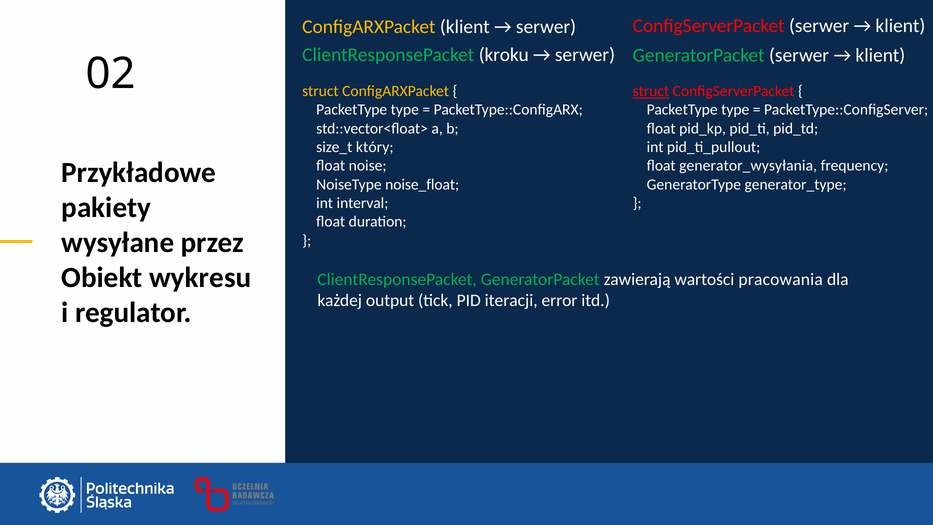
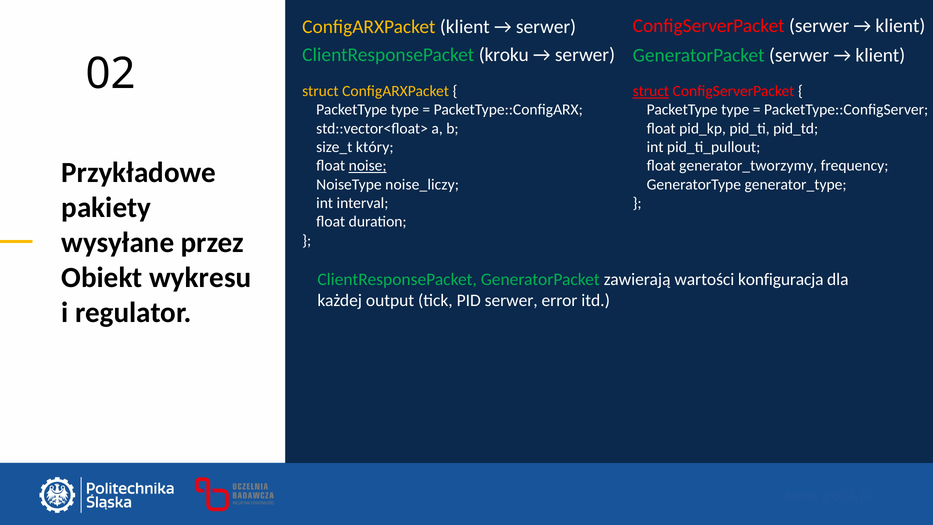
noise underline: none -> present (368, 166)
generator_wysyłania: generator_wysyłania -> generator_tworzymy (748, 166)
noise_float: noise_float -> noise_liczy (422, 184)
pracowania: pracowania -> konfiguracja (781, 279)
PID iteracji: iteracji -> serwer (511, 300)
